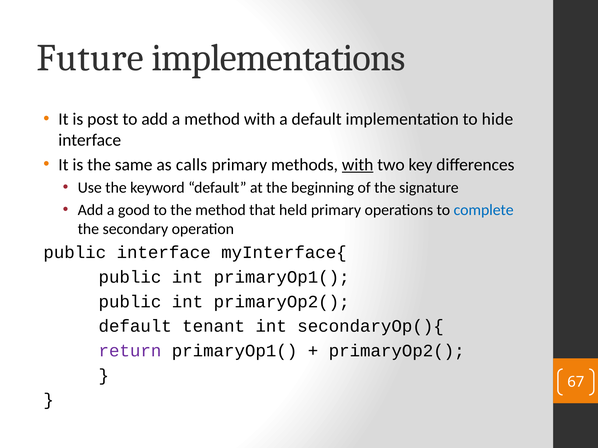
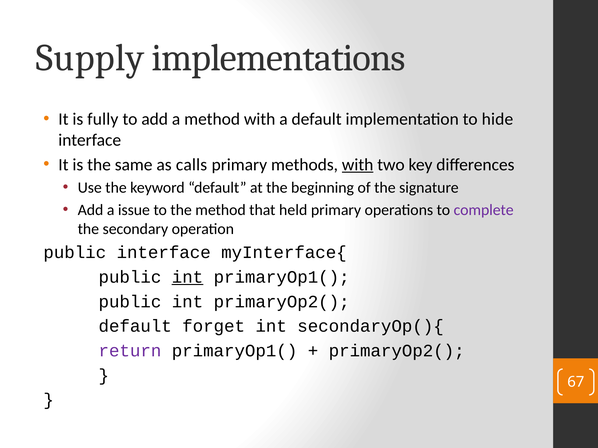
Future: Future -> Supply (90, 58)
post: post -> fully (103, 119)
good: good -> issue (134, 210)
complete colour: blue -> purple (484, 210)
int underline: none -> present (187, 277)
tenant: tenant -> forget (214, 327)
